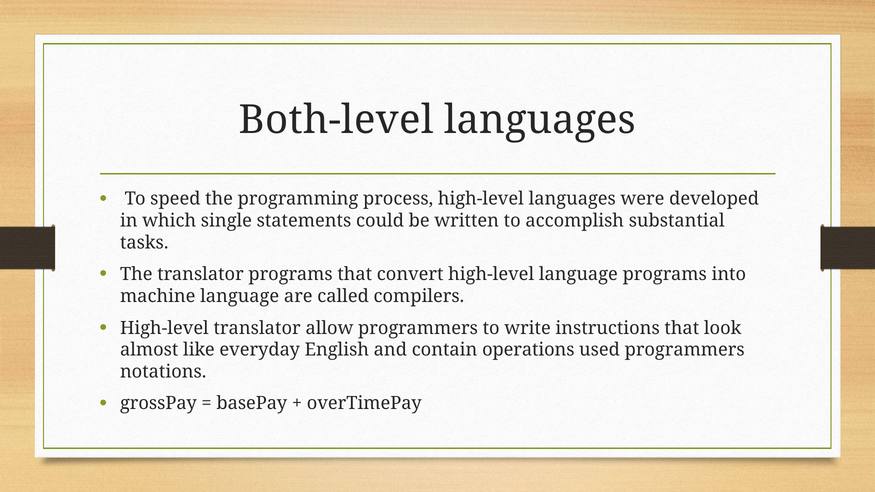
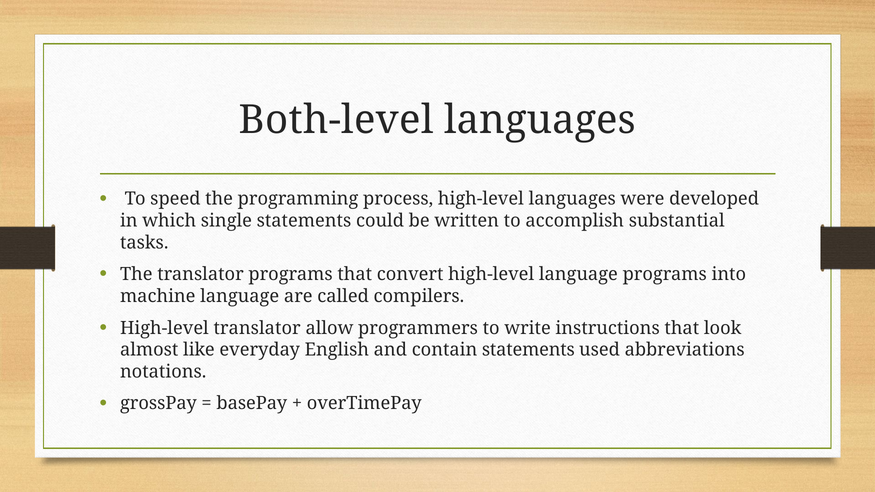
contain operations: operations -> statements (528, 350)
used programmers: programmers -> abbreviations (685, 350)
